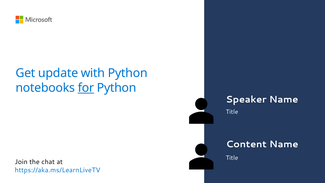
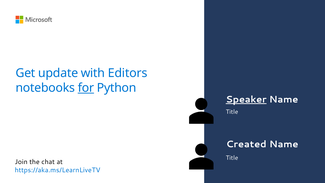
with Python: Python -> Editors (128, 73)
Speaker underline: none -> present (246, 99)
Content: Content -> Created (246, 144)
